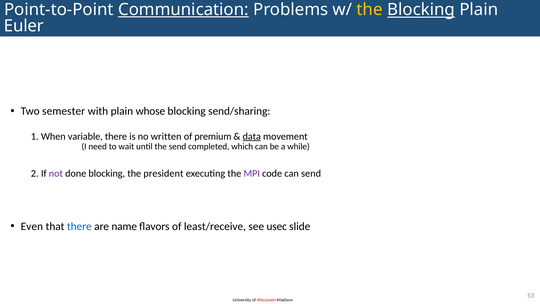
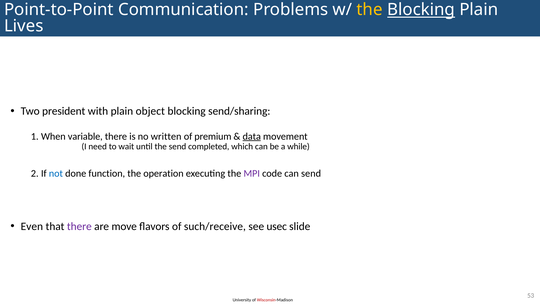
Communication underline: present -> none (183, 10)
Euler: Euler -> Lives (24, 26)
semester: semester -> president (64, 111)
whose: whose -> object (150, 111)
not colour: purple -> blue (56, 173)
done blocking: blocking -> function (107, 173)
president: president -> operation (163, 173)
there colour: blue -> purple (79, 226)
name: name -> move (124, 226)
least/receive: least/receive -> such/receive (215, 226)
